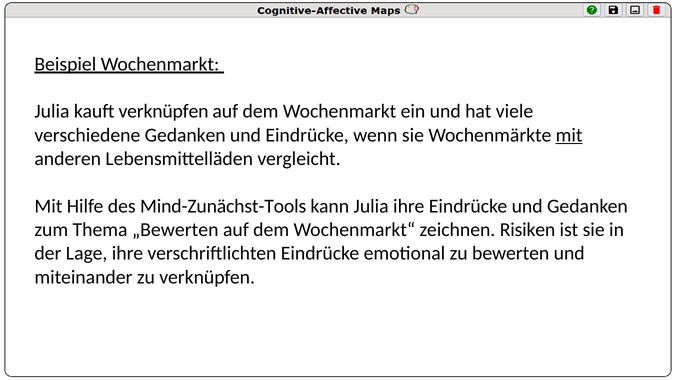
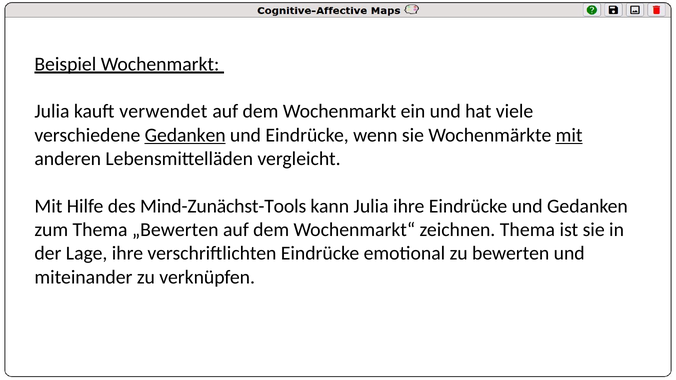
kauft verknüpfen: verknüpfen -> verwendet (163, 112)
Gedanken underline: none -> present (185, 135)
zeichnen Risiken: Risiken -> Thema (527, 230)
